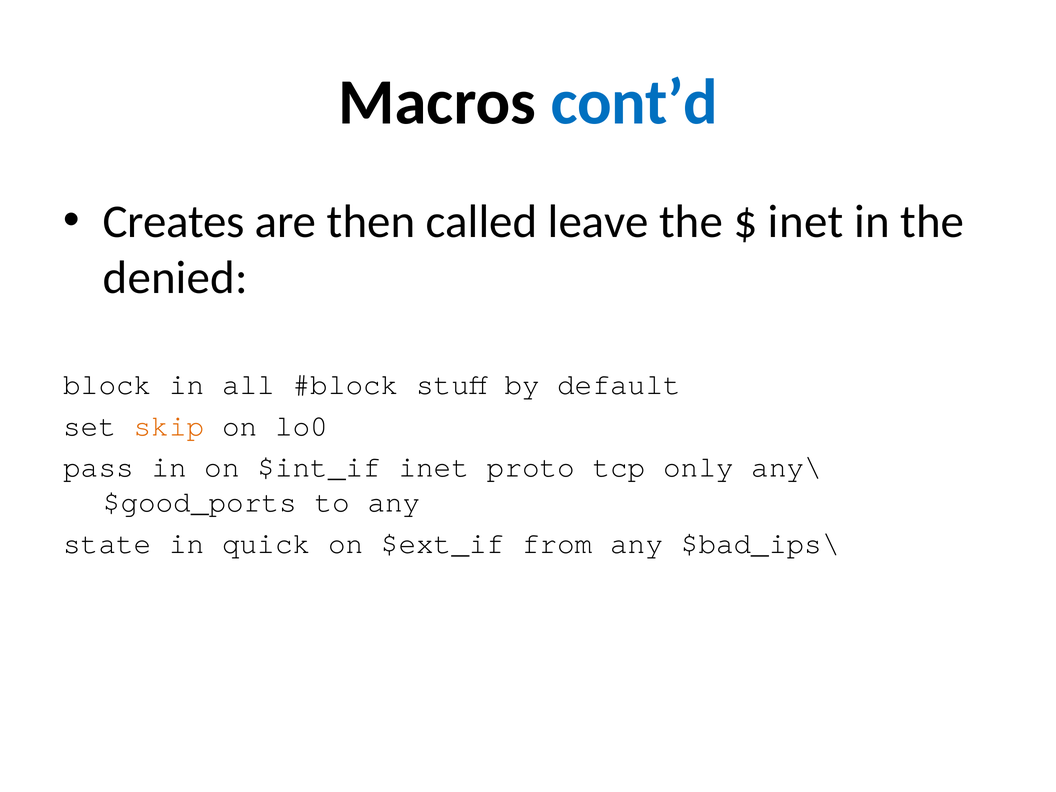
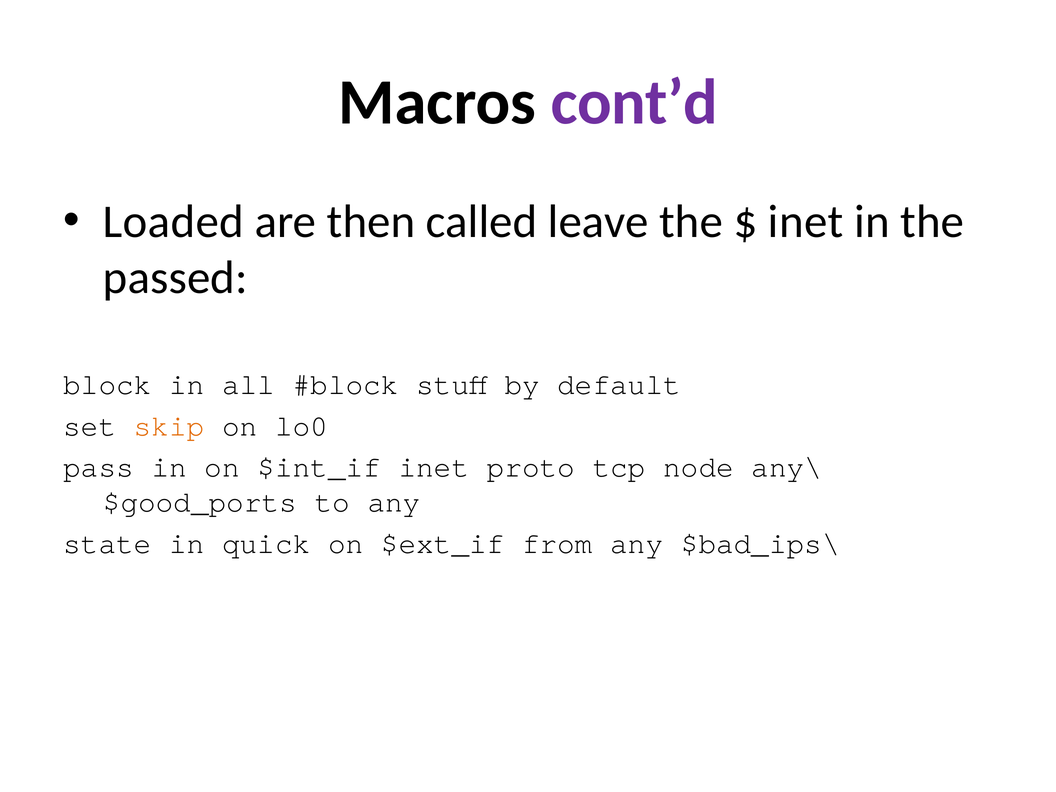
cont’d colour: blue -> purple (634, 102)
Creates: Creates -> Loaded (173, 222)
denied: denied -> passed (175, 278)
only: only -> node (698, 467)
